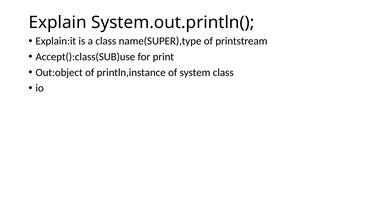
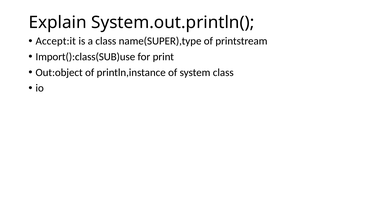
Explain:it: Explain:it -> Accept:it (56, 41)
Accept():class(SUB)use: Accept():class(SUB)use -> Import():class(SUB)use (85, 57)
